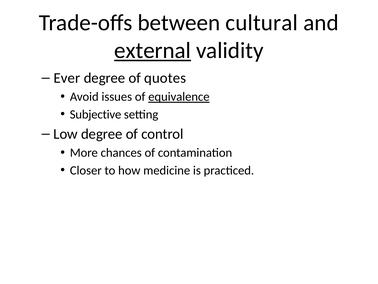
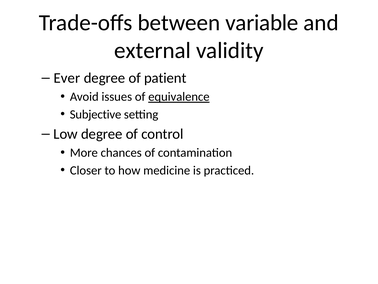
cultural: cultural -> variable (262, 23)
external underline: present -> none (153, 50)
quotes: quotes -> patient (165, 78)
